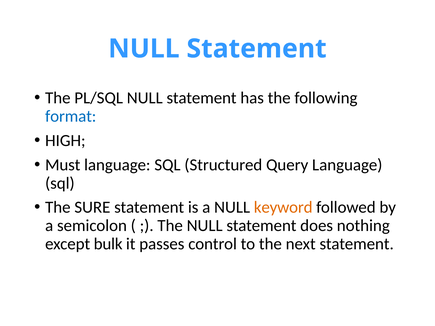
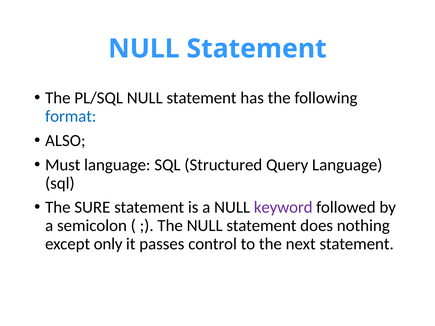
HIGH: HIGH -> ALSO (65, 141)
keyword colour: orange -> purple (283, 208)
bulk: bulk -> only (108, 244)
